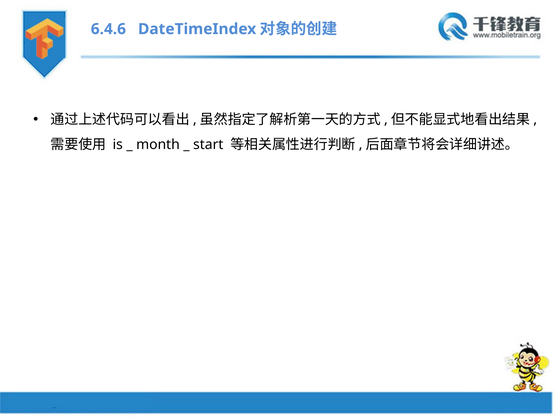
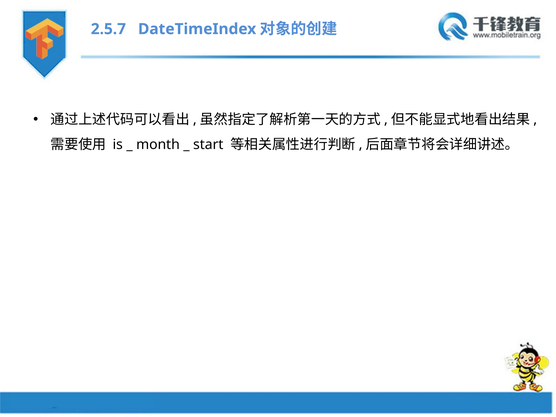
6.4.6: 6.4.6 -> 2.5.7 (108, 29)
